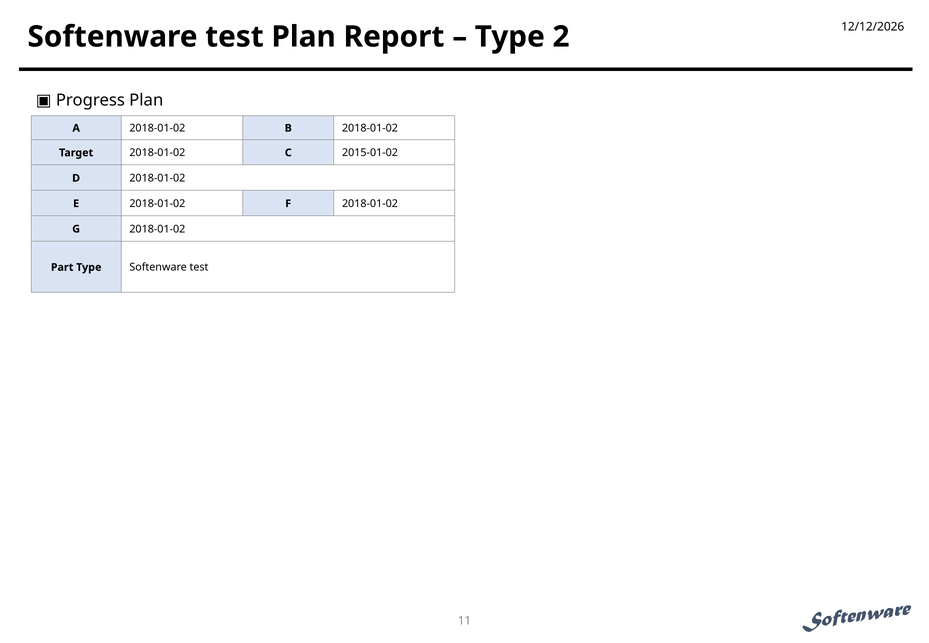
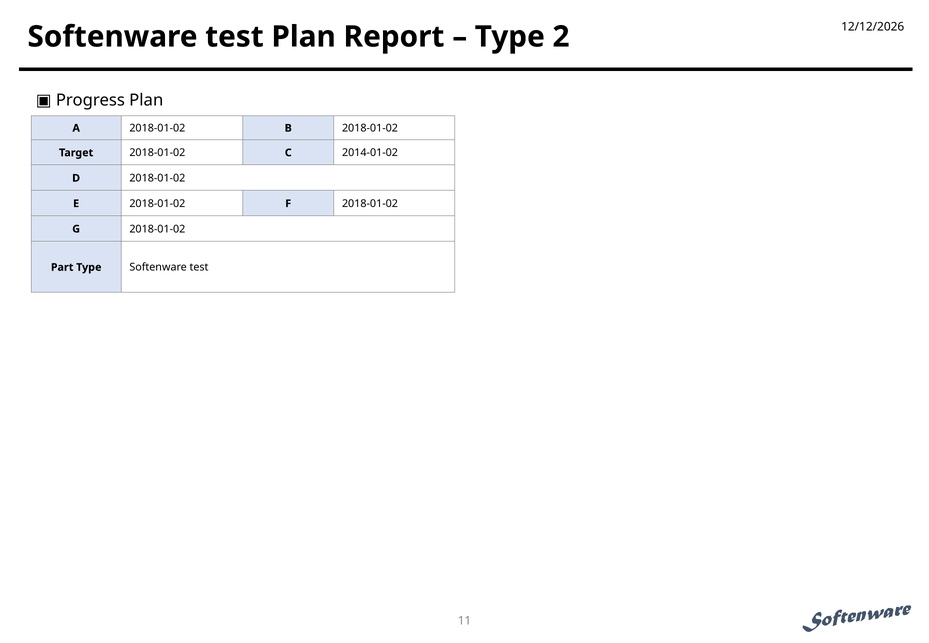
2015-01-02: 2015-01-02 -> 2014-01-02 (370, 153)
